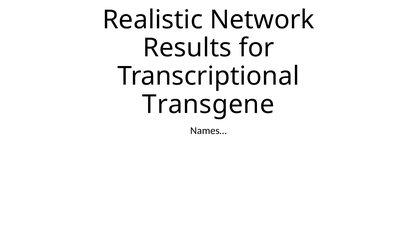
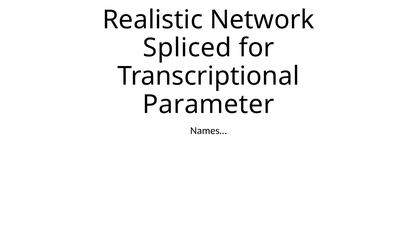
Results: Results -> Spliced (187, 48)
Transgene: Transgene -> Parameter (208, 104)
